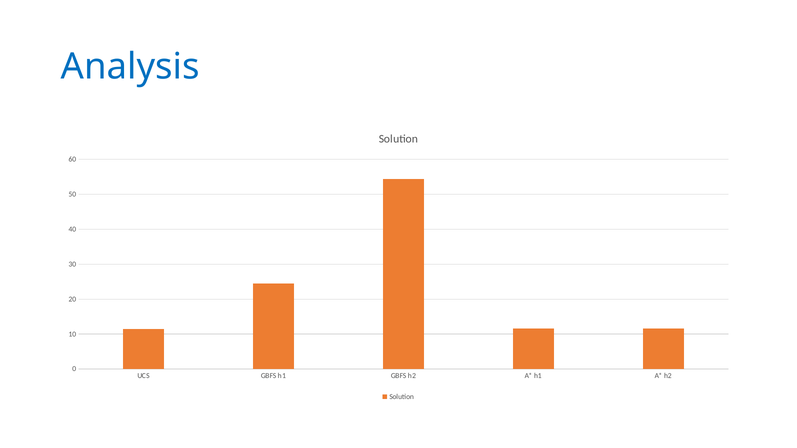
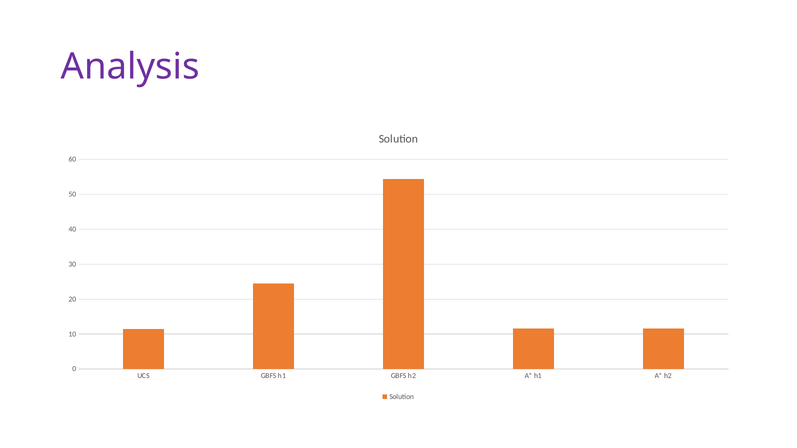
Analysis colour: blue -> purple (130, 67)
